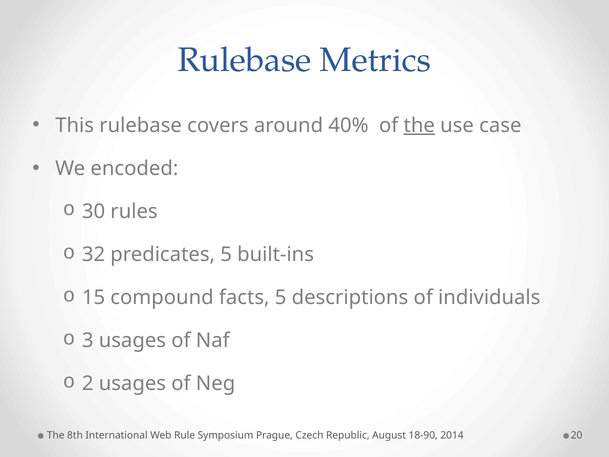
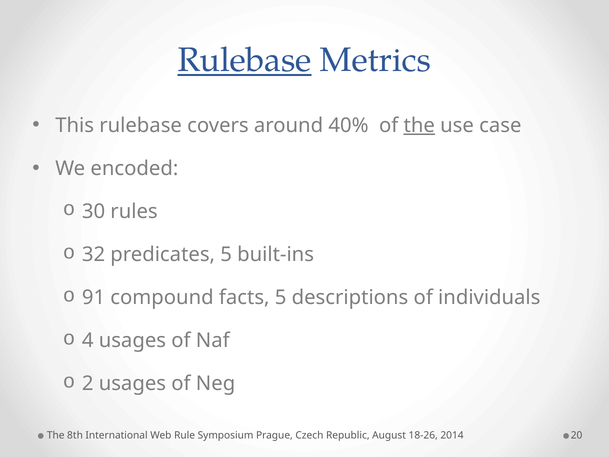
Rulebase underline: none -> present (245, 60)
15: 15 -> 91 (94, 297)
3: 3 -> 4 (88, 340)
18-90: 18-90 -> 18-26 (423, 435)
